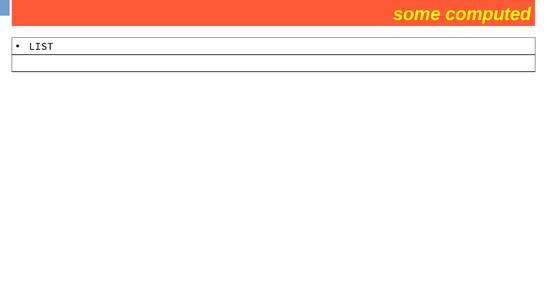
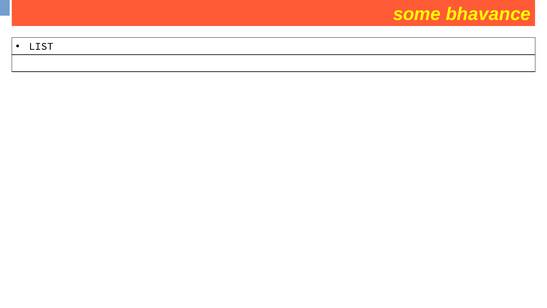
computed: computed -> bhavance (488, 14)
